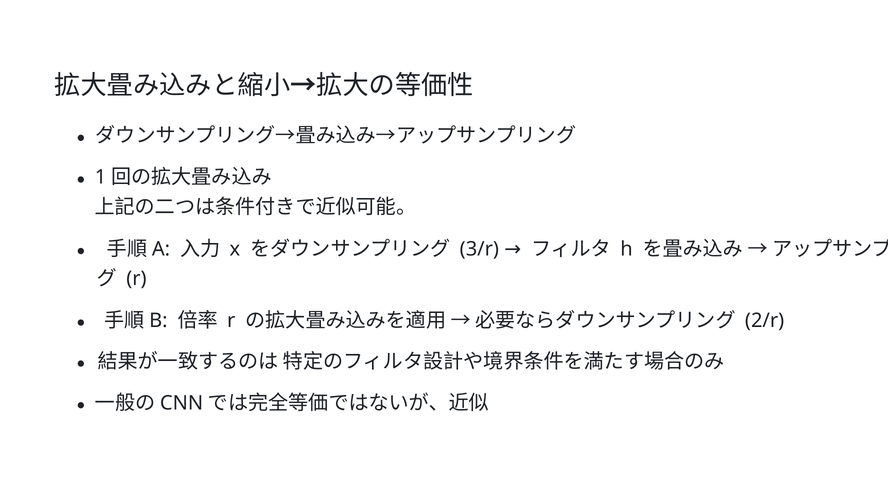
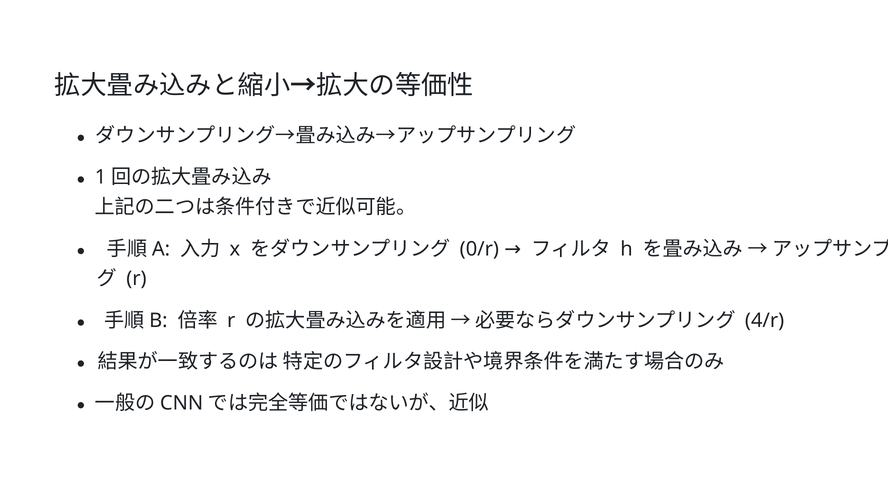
3/r: 3/r -> 0/r (479, 249)
2/r: 2/r -> 4/r (765, 320)
